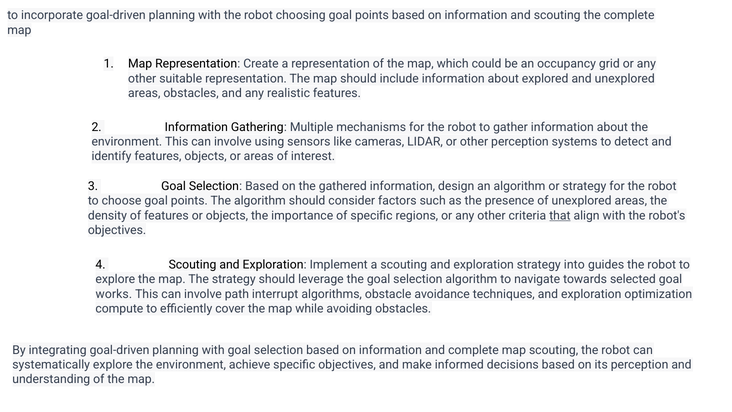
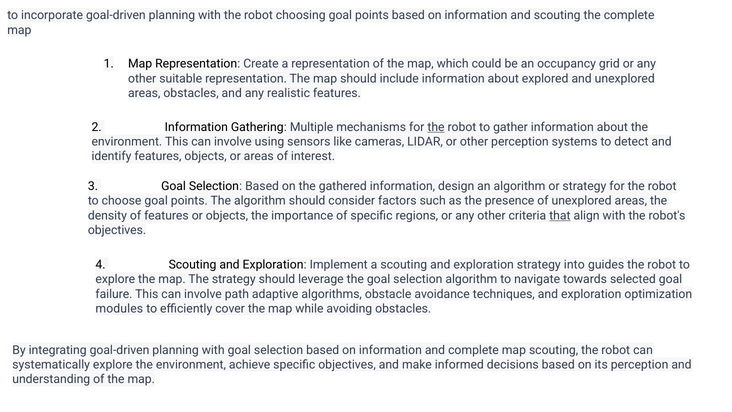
the underline: none -> present (436, 127)
works: works -> failure (114, 294)
interrupt: interrupt -> adaptive (275, 294)
compute: compute -> modules (119, 308)
